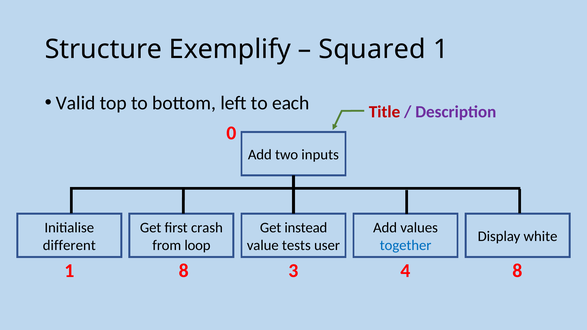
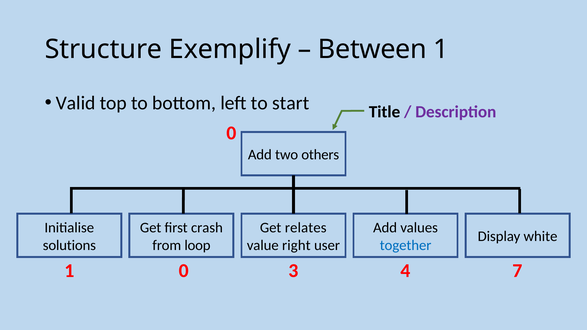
Squared: Squared -> Between (372, 49)
each: each -> start (291, 103)
Title colour: red -> black (385, 112)
inputs: inputs -> others (320, 155)
instead: instead -> relates (306, 228)
different: different -> solutions (69, 245)
tests: tests -> right (296, 245)
1 8: 8 -> 0 (184, 271)
4 8: 8 -> 7 (518, 271)
